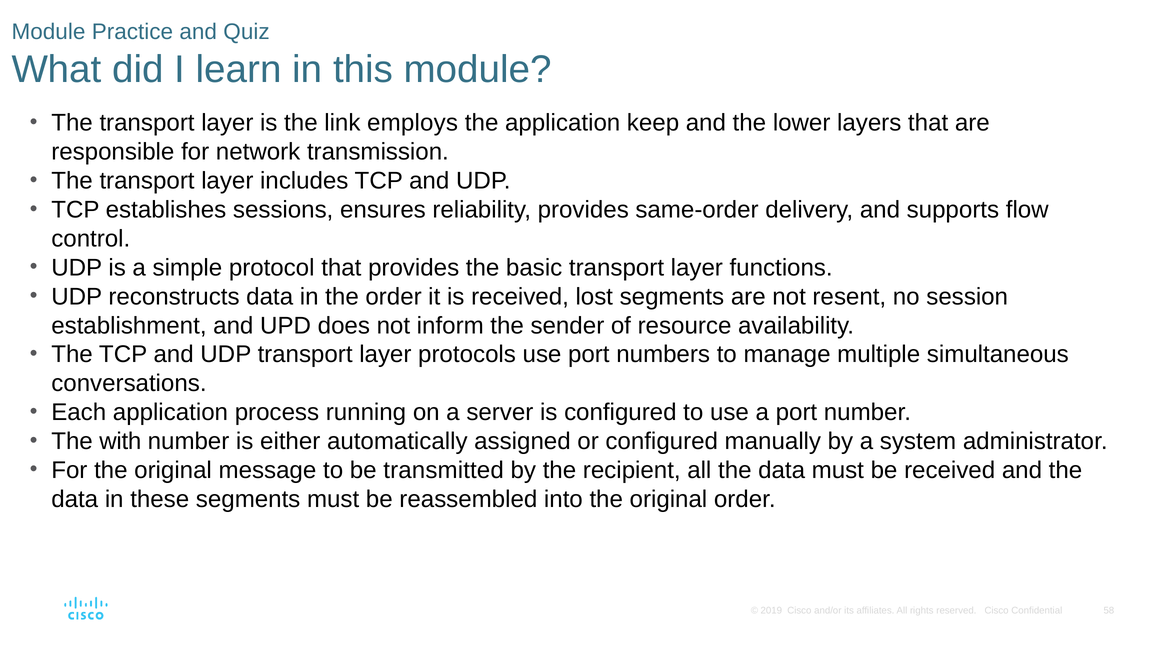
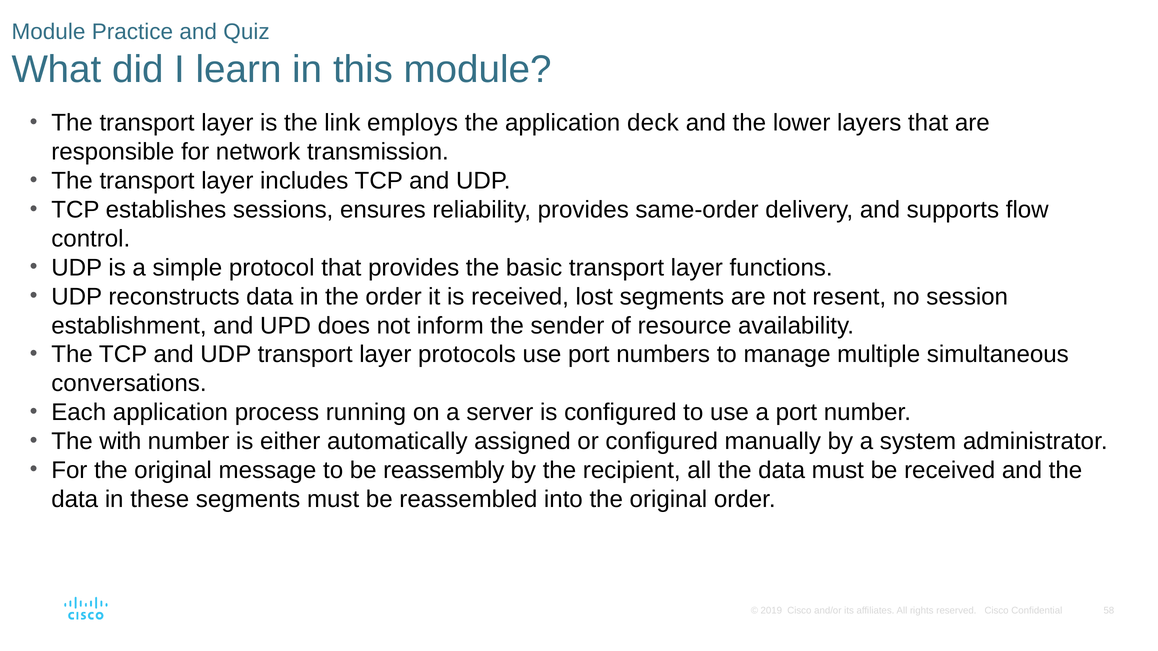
keep: keep -> deck (653, 123)
transmitted: transmitted -> reassembly (444, 471)
